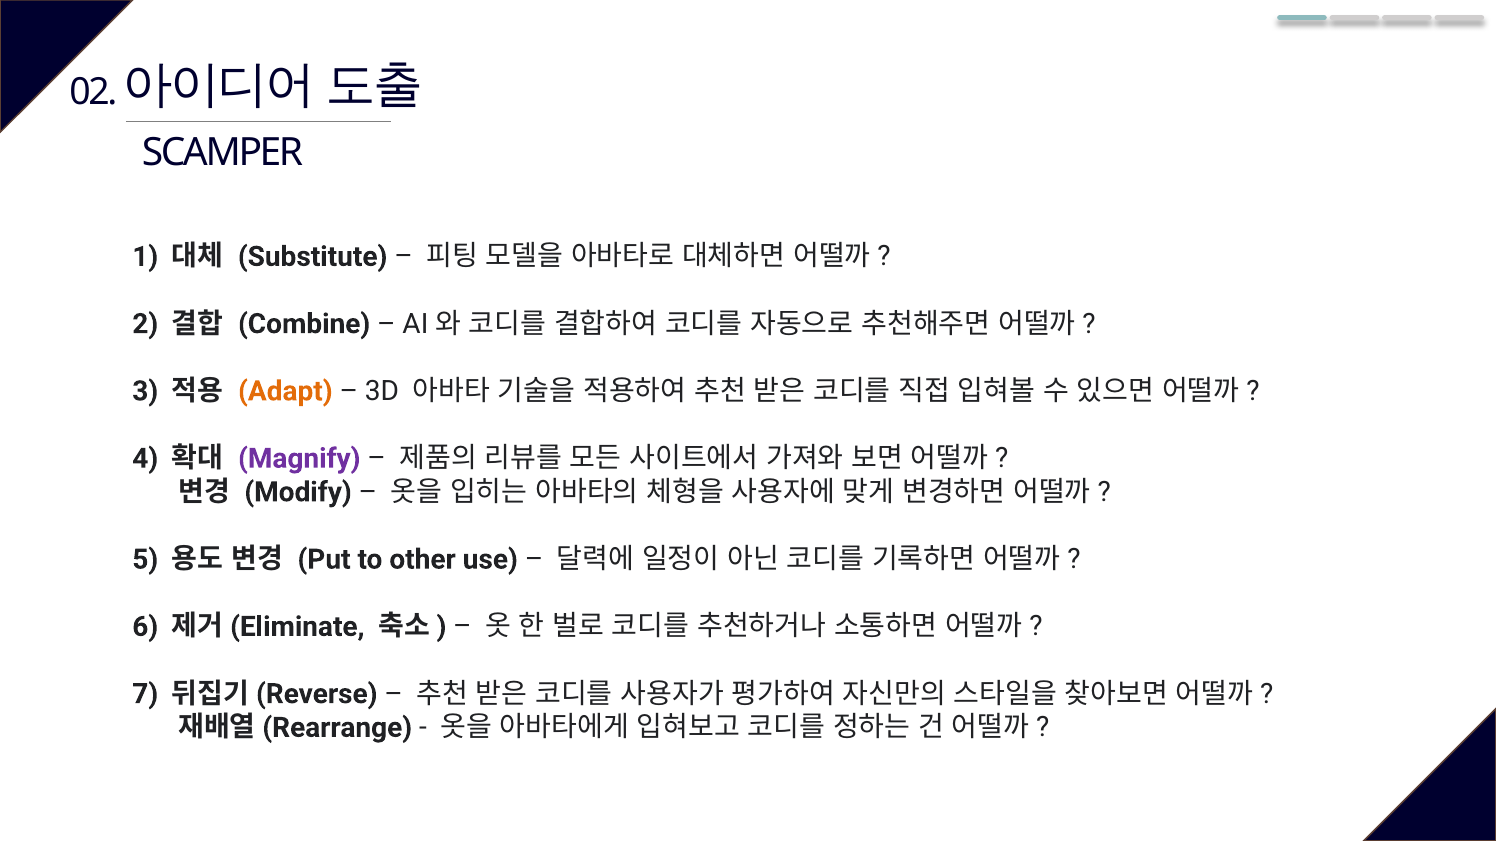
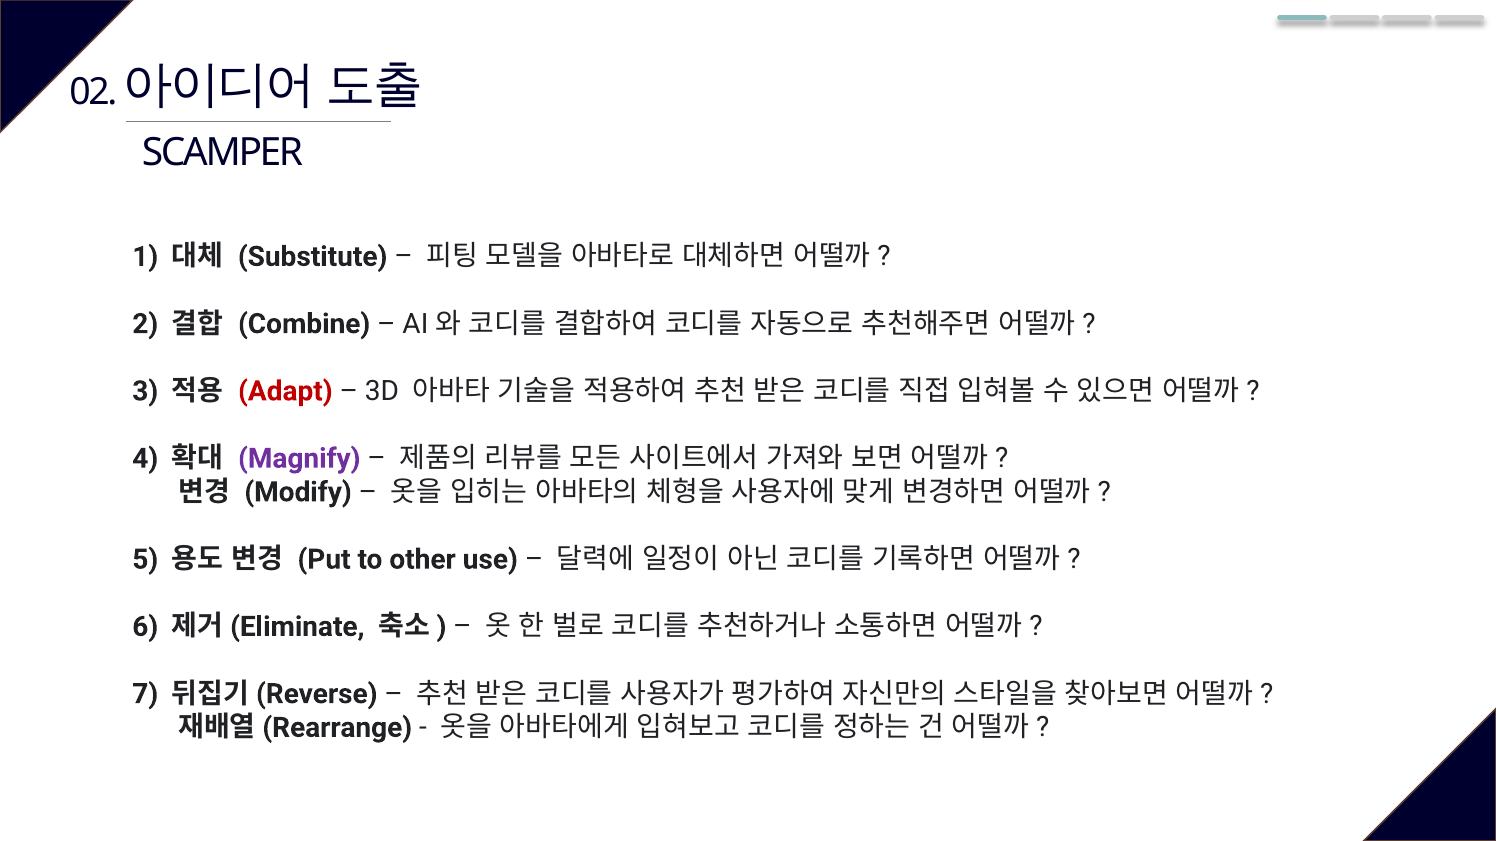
Adapt colour: orange -> red (285, 391)
